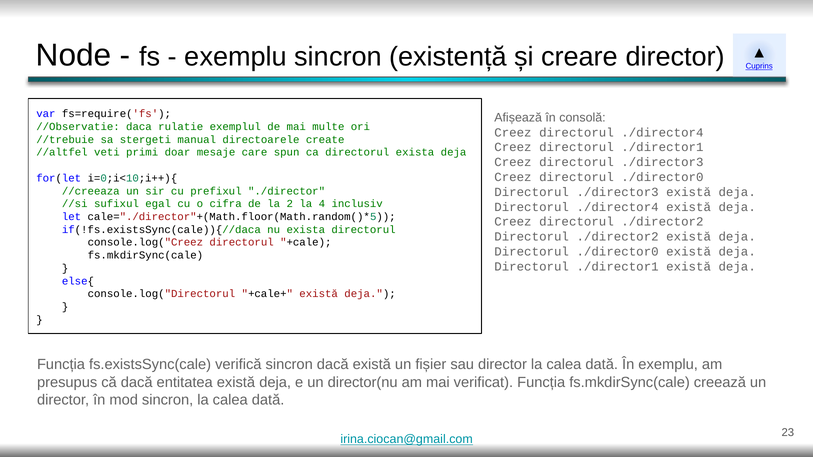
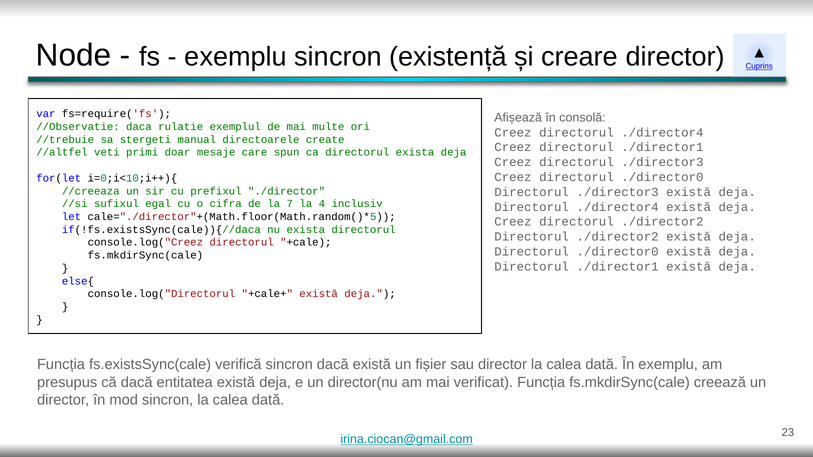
2: 2 -> 7 (290, 204)
